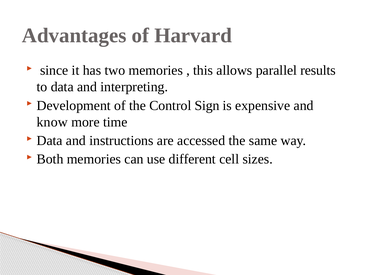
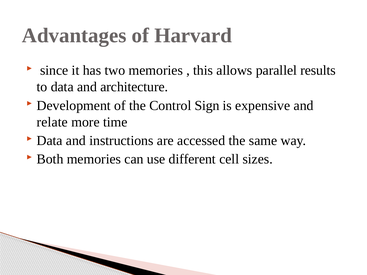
interpreting: interpreting -> architecture (134, 87)
know: know -> relate (52, 122)
